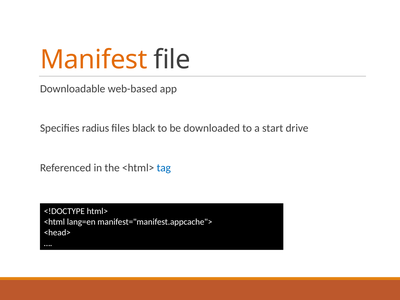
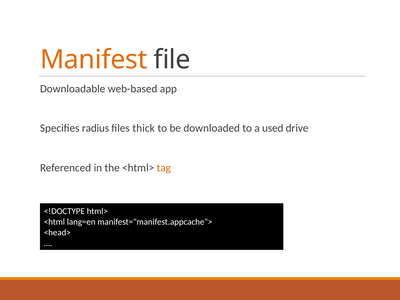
black: black -> thick (144, 128)
start: start -> used (273, 128)
tag colour: blue -> orange (164, 168)
